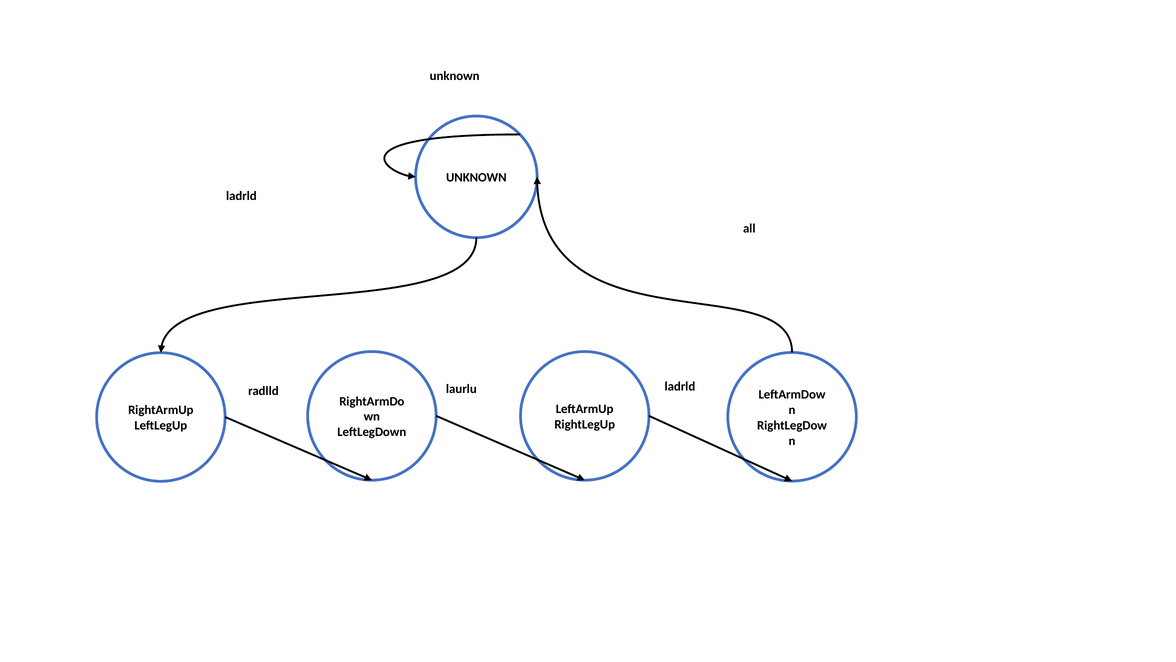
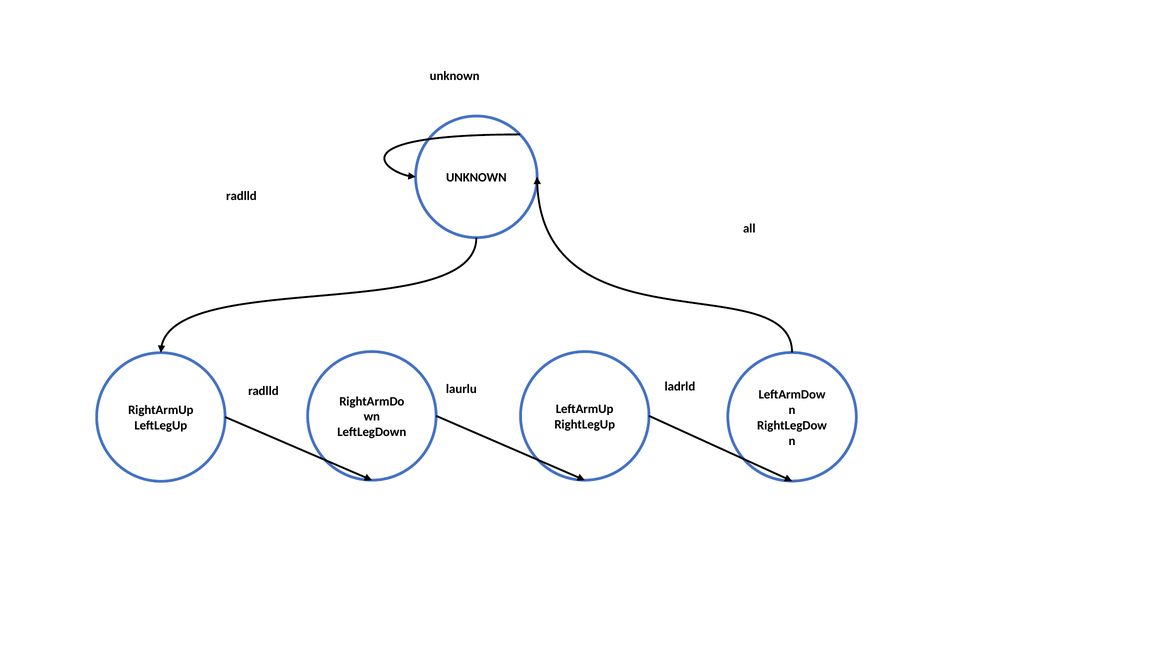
ladrld: ladrld -> radlld (241, 196)
